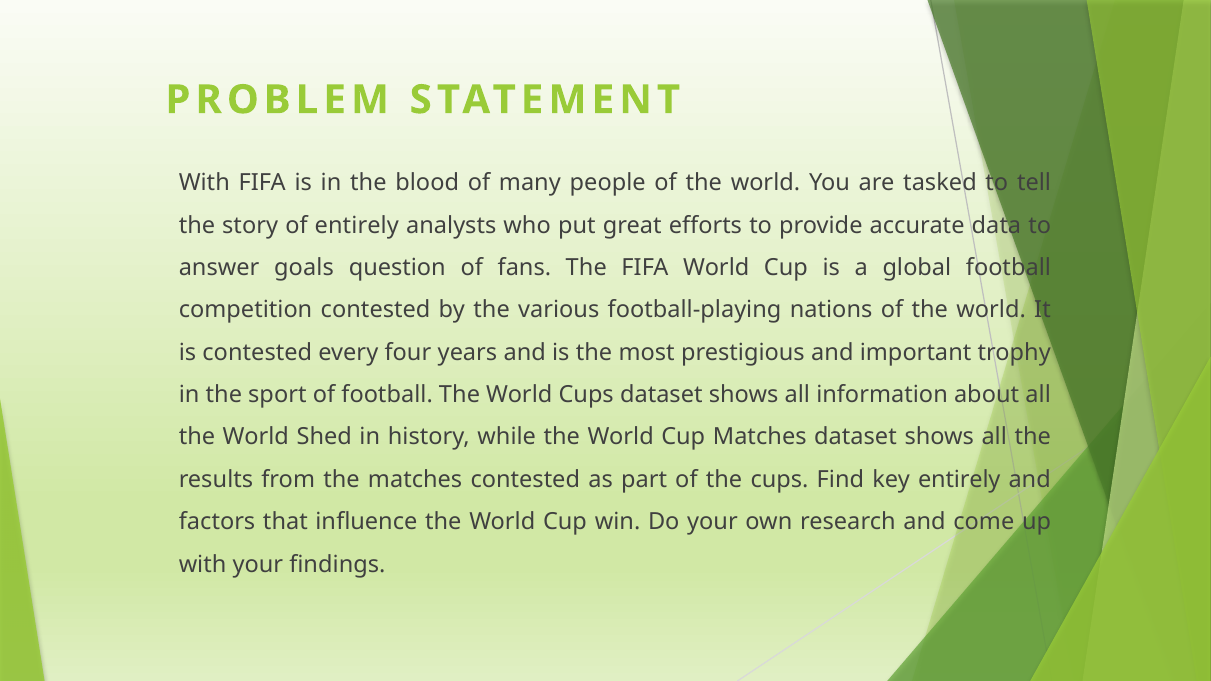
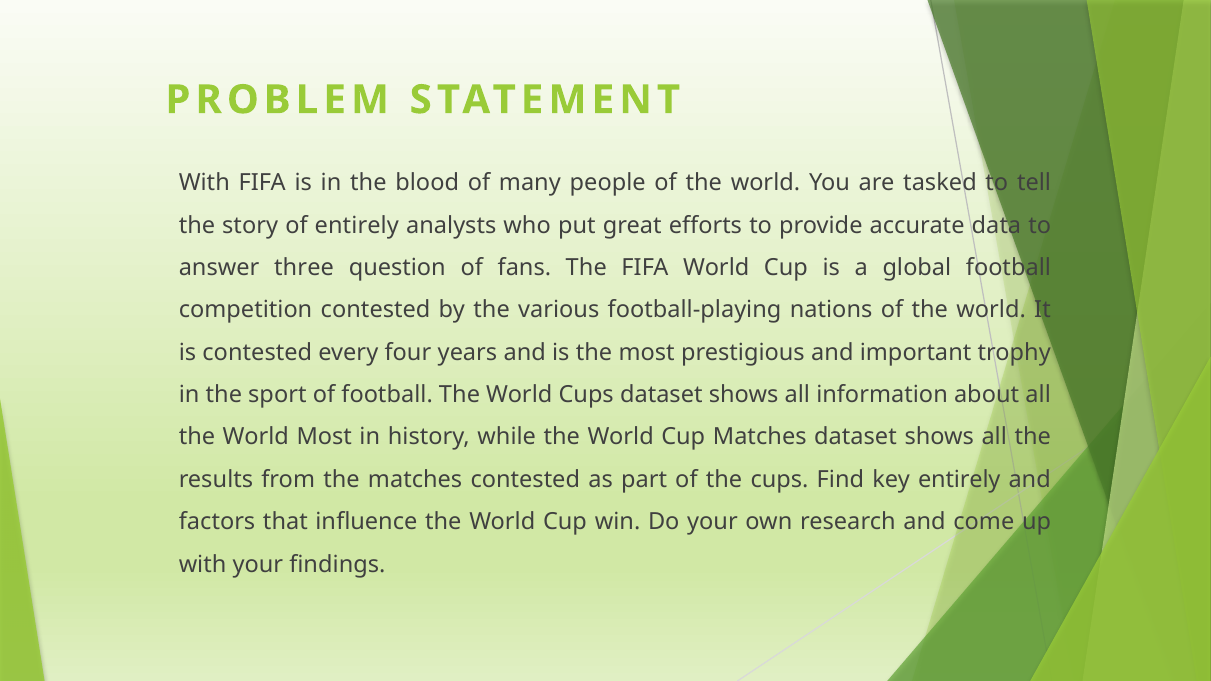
goals: goals -> three (304, 268)
World Shed: Shed -> Most (324, 437)
